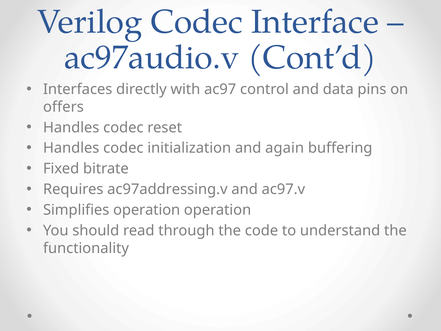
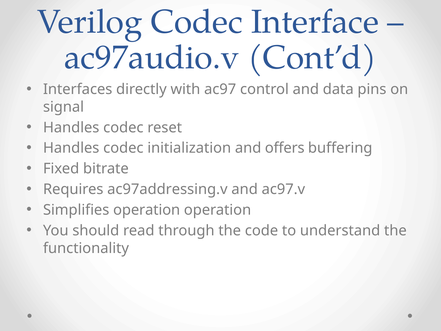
offers: offers -> signal (63, 107)
again: again -> offers (285, 148)
